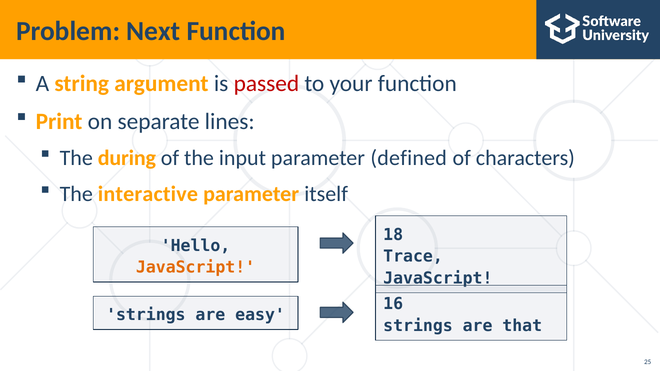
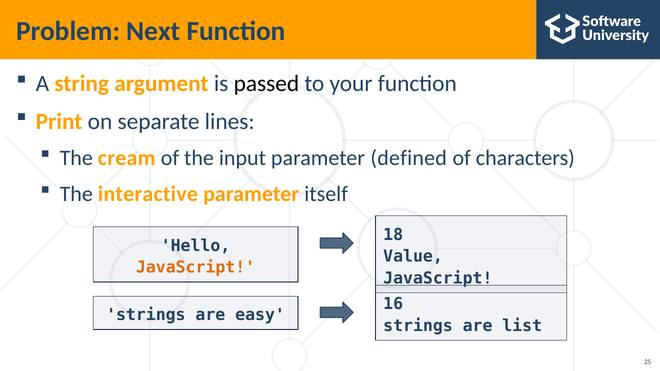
passed colour: red -> black (266, 84)
during: during -> cream (127, 158)
Trace: Trace -> Value (413, 257)
that: that -> list (522, 326)
